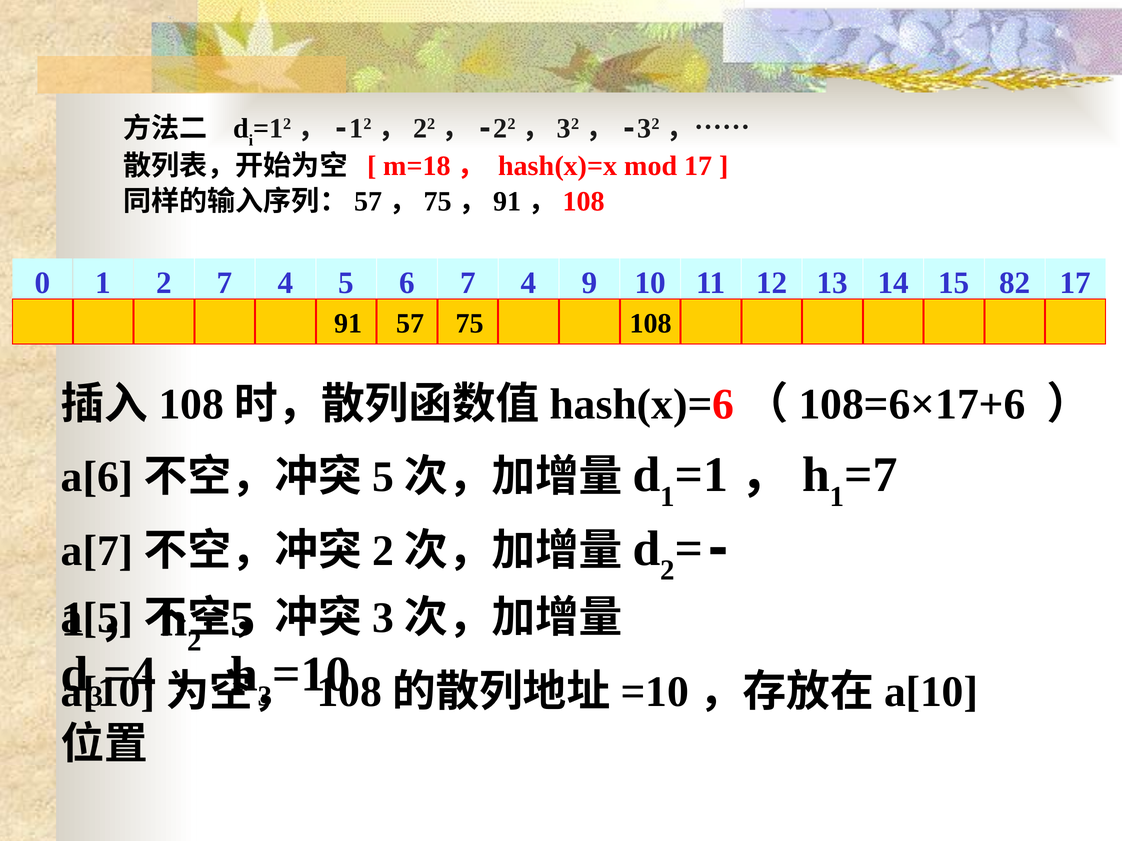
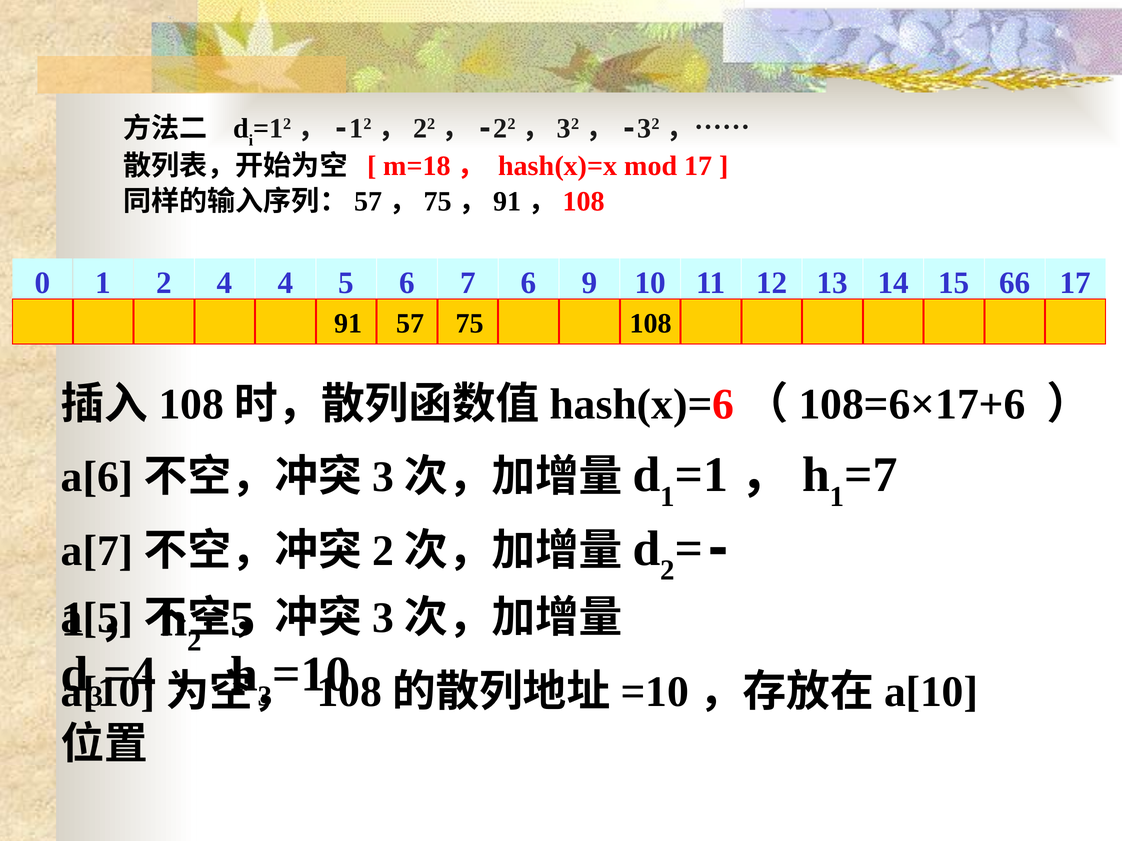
2 7: 7 -> 4 (225, 283)
6 7 4: 4 -> 6 (529, 283)
82: 82 -> 66 (1015, 283)
5: 5 -> 3 (383, 477)
